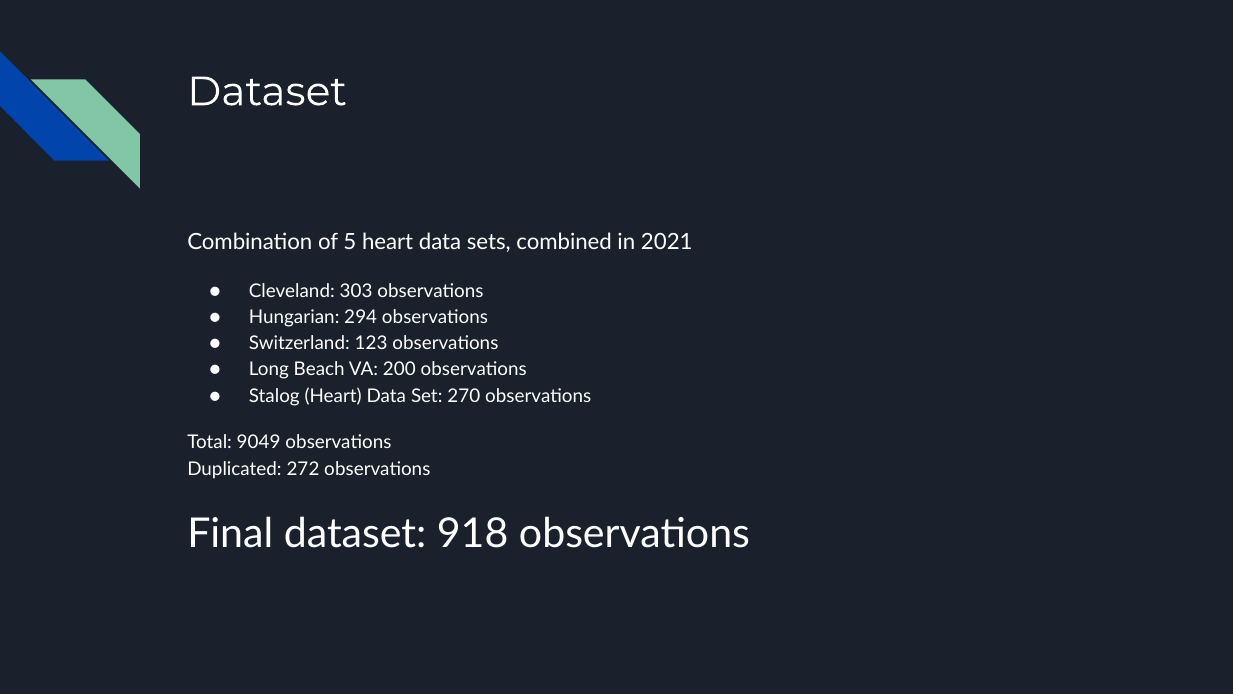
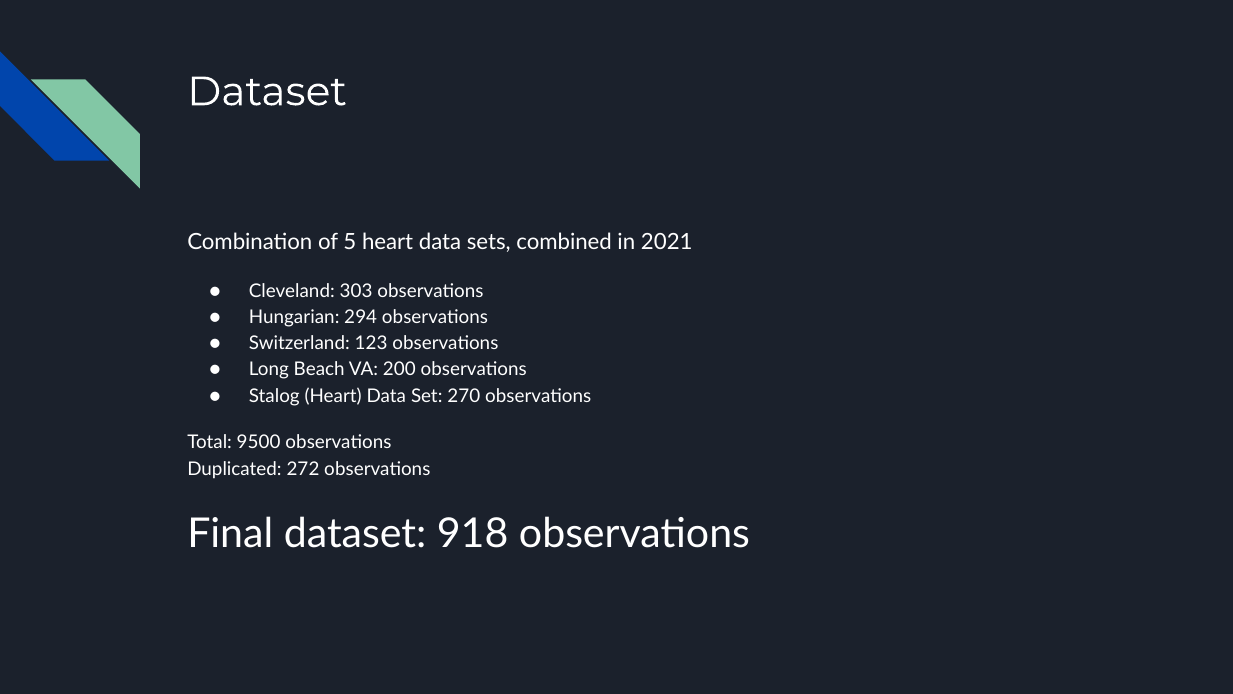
9049: 9049 -> 9500 (259, 442)
